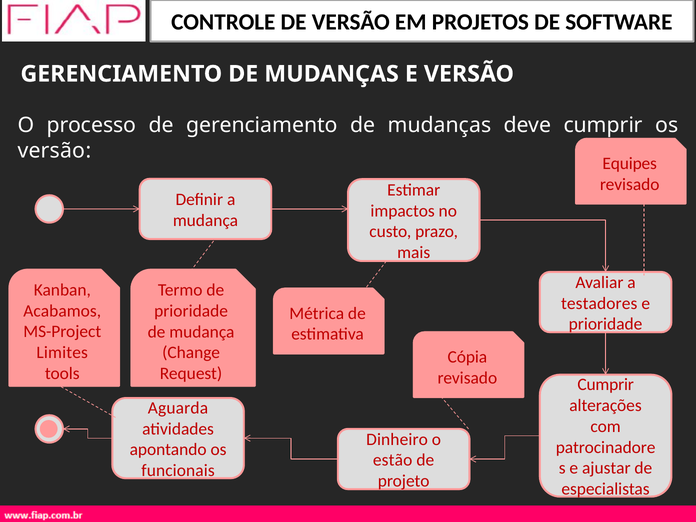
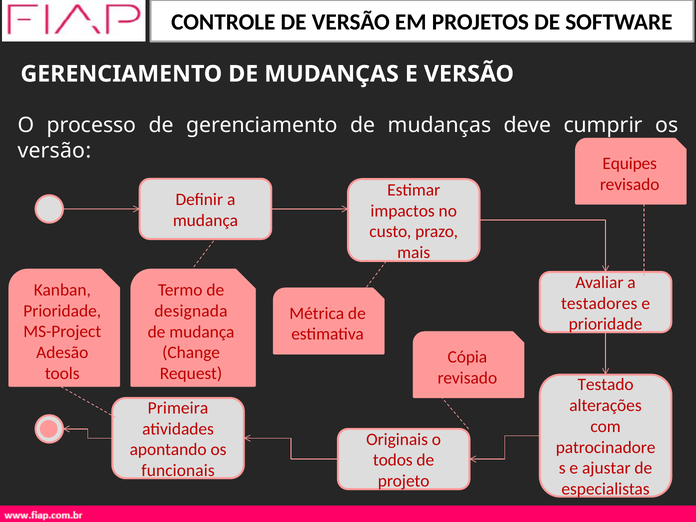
Acabamos: Acabamos -> Prioridade (62, 311)
prioridade: prioridade -> designada (191, 311)
Limites: Limites -> Adesão (62, 353)
Cumprir: Cumprir -> Testado (606, 385)
Aguarda: Aguarda -> Primeira (178, 408)
Dinheiro: Dinheiro -> Originais (397, 439)
estão: estão -> todos (393, 460)
